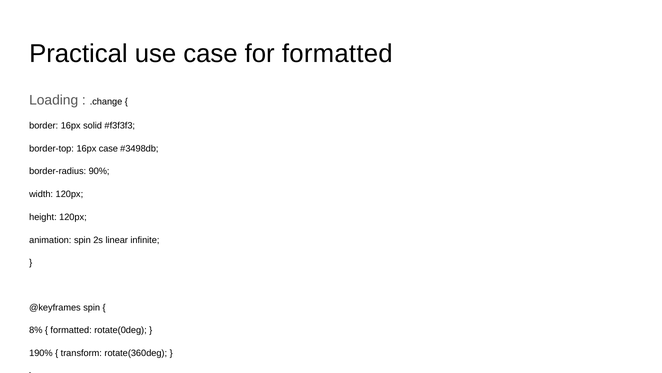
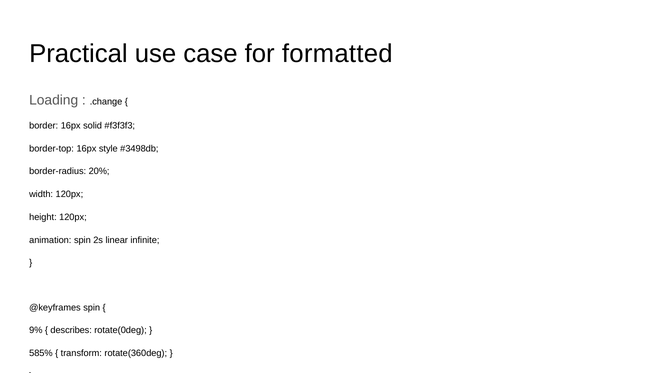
16px case: case -> style (108, 148)
90%: 90% -> 20% (99, 171)
8%: 8% -> 9% (36, 330)
formatted: formatted -> describes (71, 330)
190%: 190% -> 585% (41, 353)
